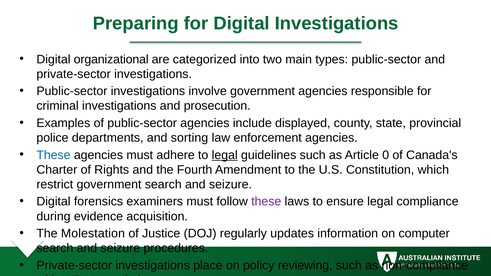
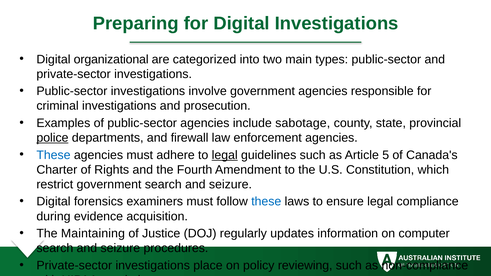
displayed: displayed -> sabotage (303, 123)
police underline: none -> present (52, 138)
sorting: sorting -> firewall (190, 138)
0: 0 -> 5 (386, 155)
these colour: purple -> blue (266, 202)
Molestation: Molestation -> Maintaining (93, 234)
